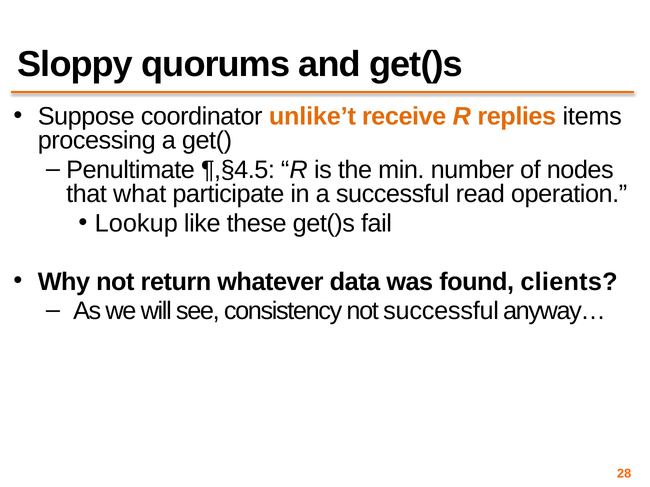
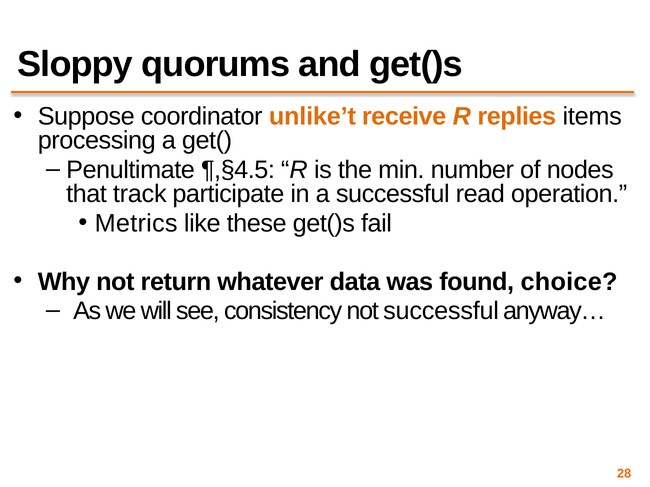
what: what -> track (140, 194)
Lookup: Lookup -> Metrics (136, 223)
clients: clients -> choice (569, 282)
